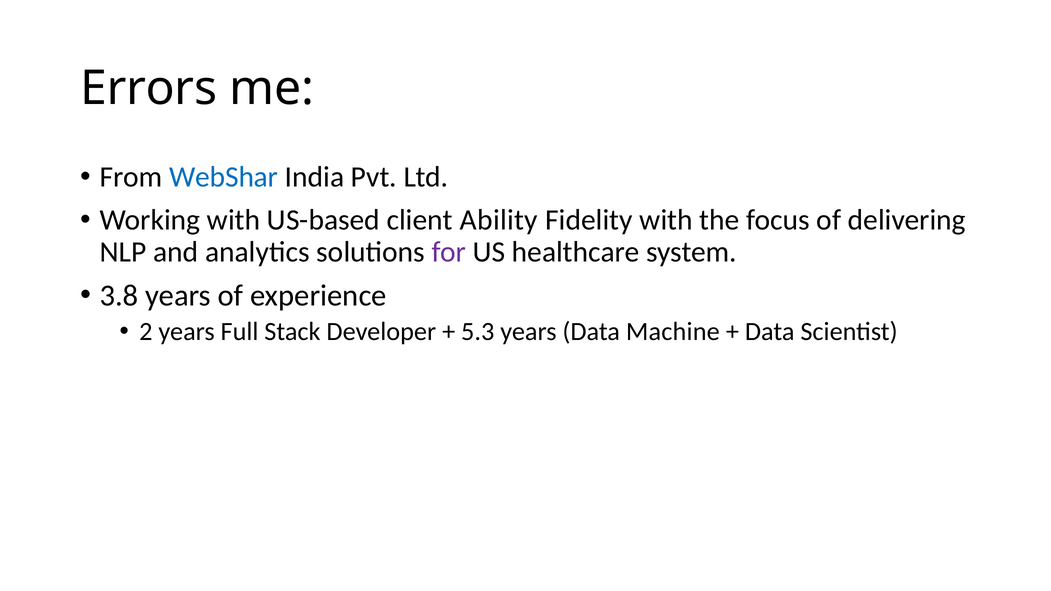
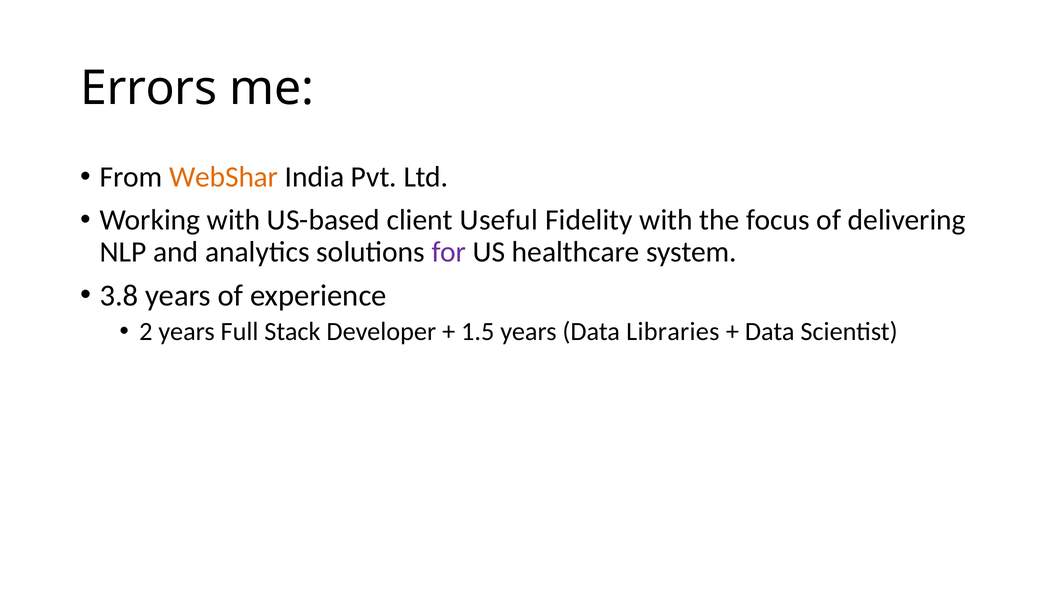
WebShar colour: blue -> orange (224, 177)
Ability: Ability -> Useful (499, 220)
5.3: 5.3 -> 1.5 (478, 332)
Machine: Machine -> Libraries (673, 332)
